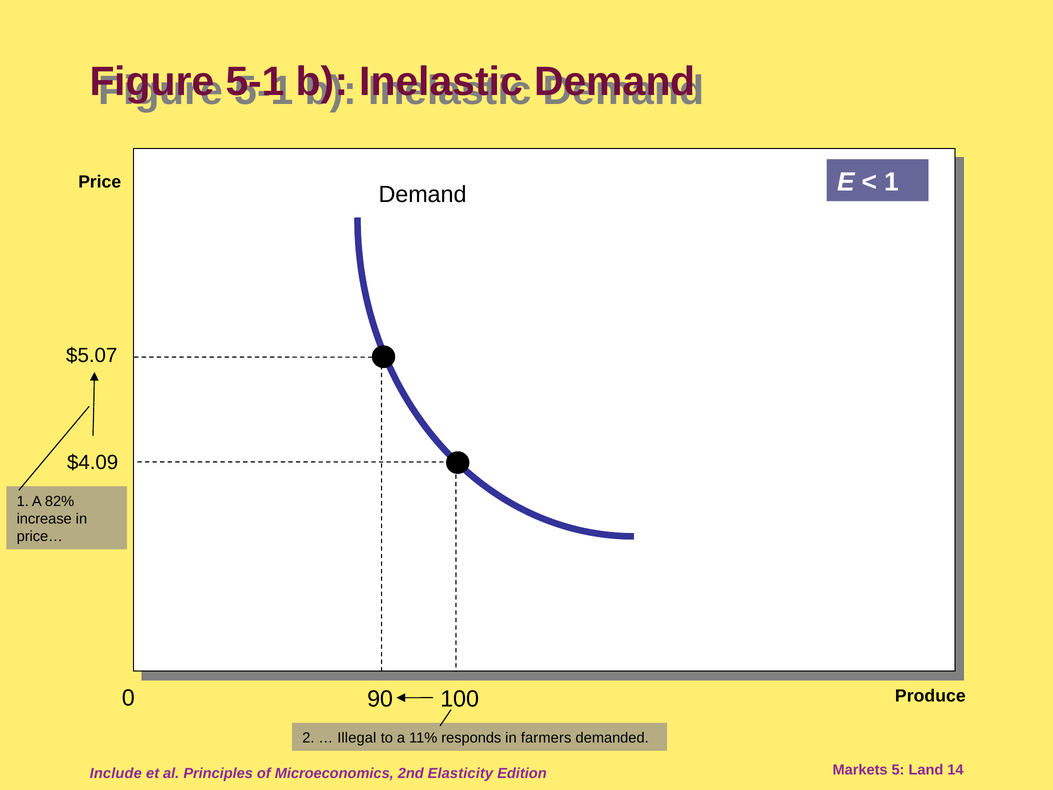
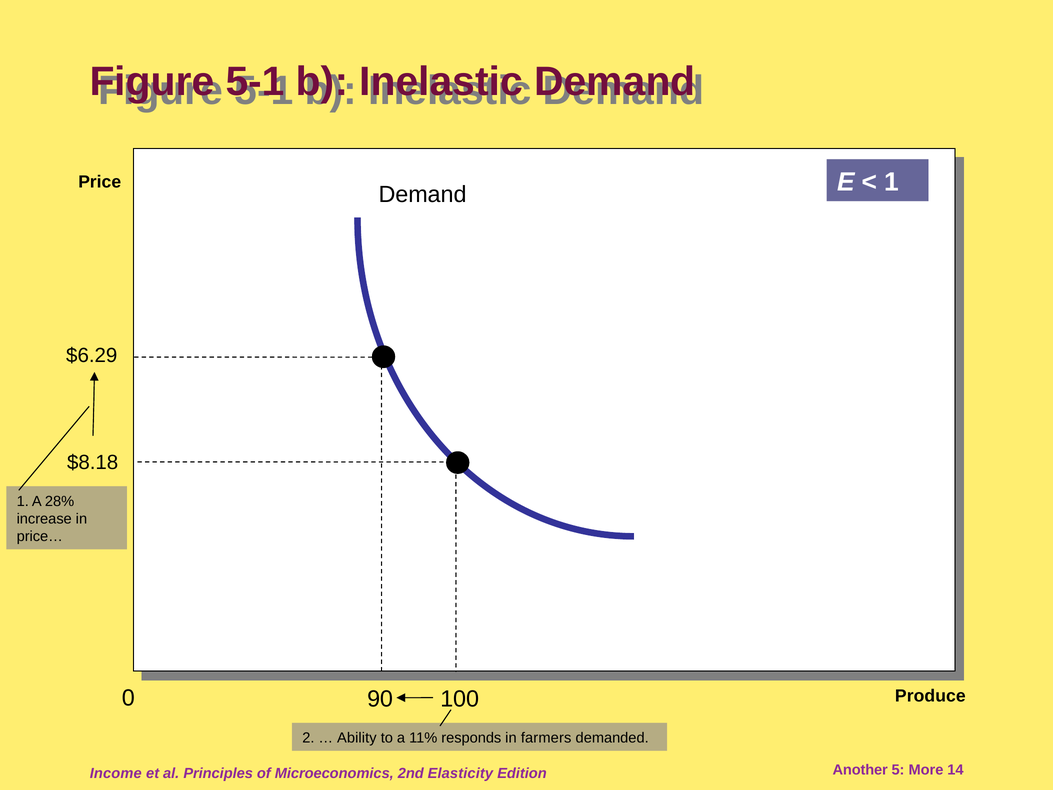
$5.07: $5.07 -> $6.29 (92, 355)
$4.09: $4.09 -> $8.18 (93, 463)
82%: 82% -> 28% (60, 501)
Illegal: Illegal -> Ability (357, 738)
Include: Include -> Income (116, 773)
Markets: Markets -> Another (860, 770)
Land: Land -> More (926, 770)
